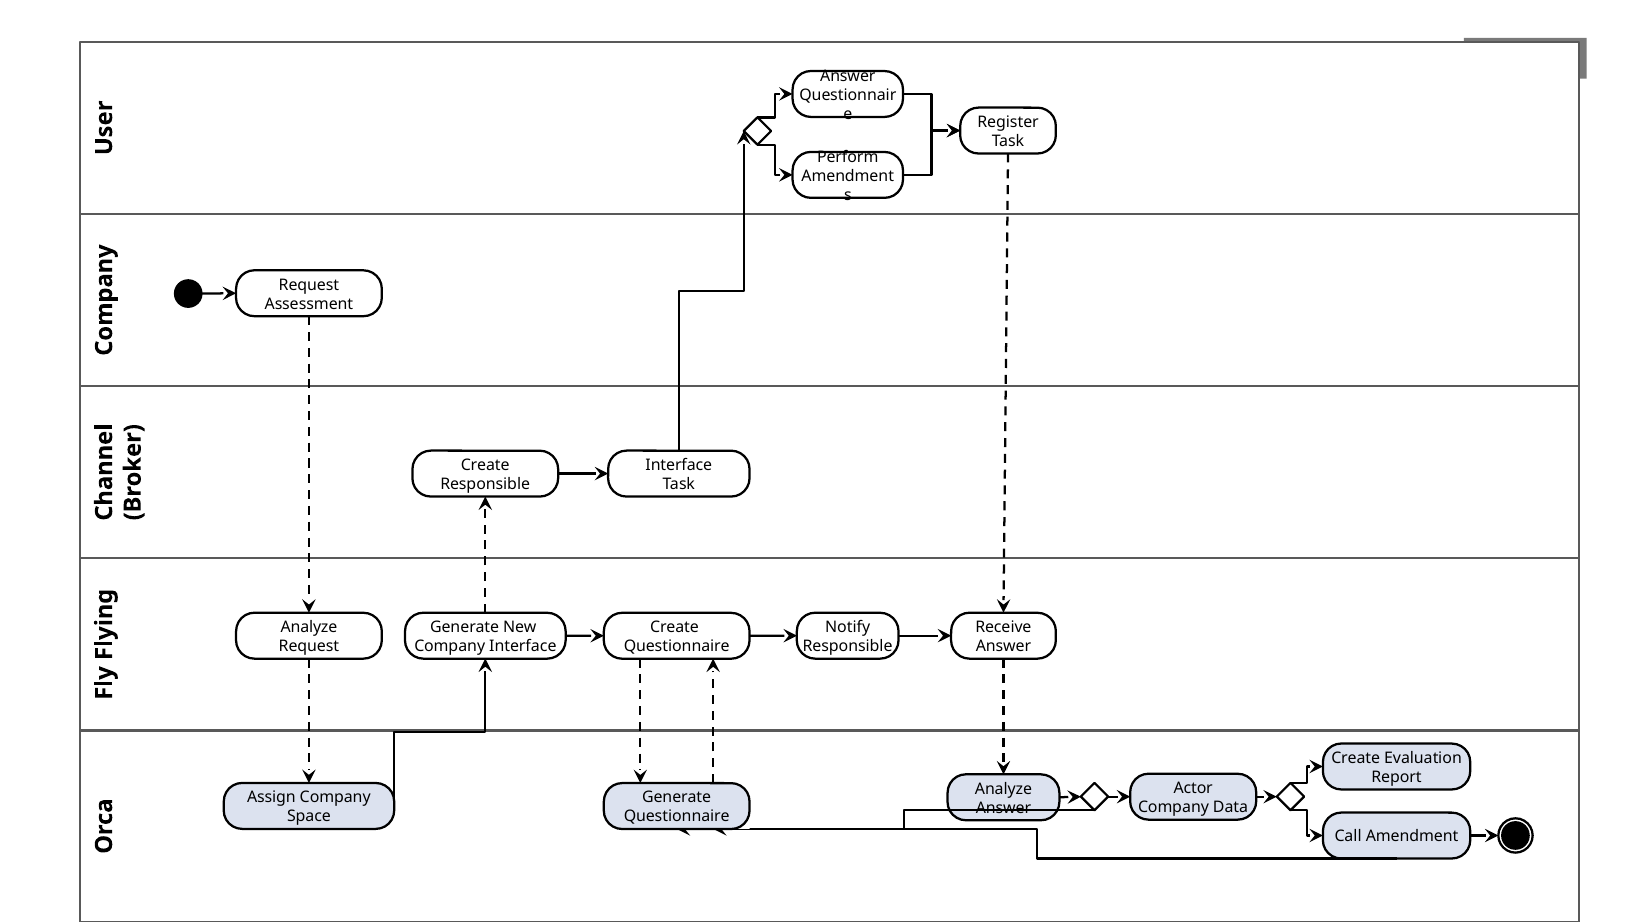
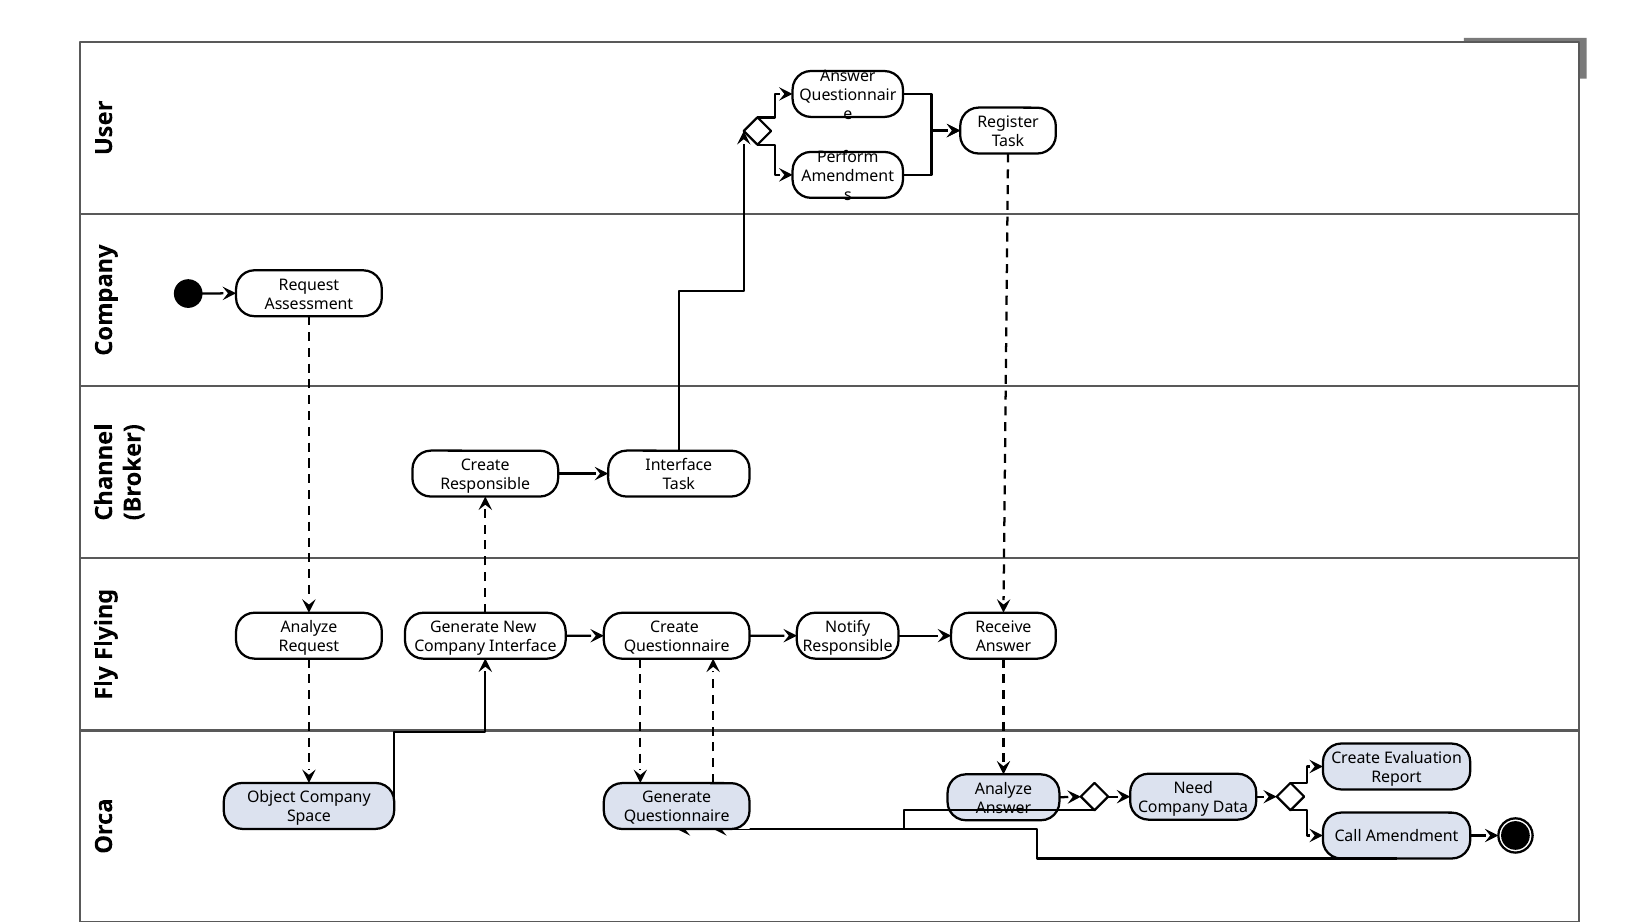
Actor: Actor -> Need (1193, 788)
Assign: Assign -> Object (271, 797)
